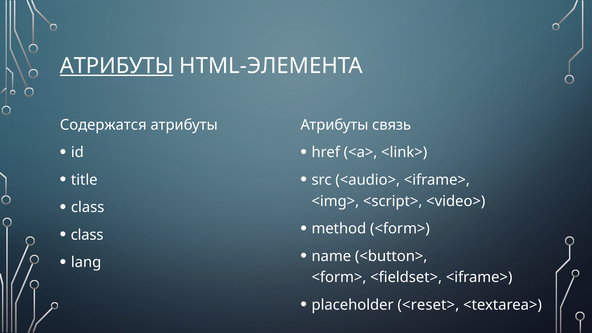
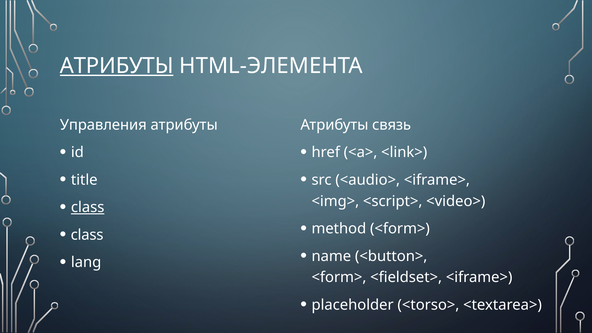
Содержатся: Содержатся -> Управления (103, 125)
class underline: none -> present (88, 207)
<reset>: <reset> -> <torso> (428, 305)
